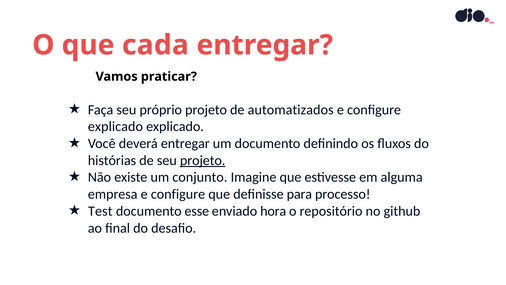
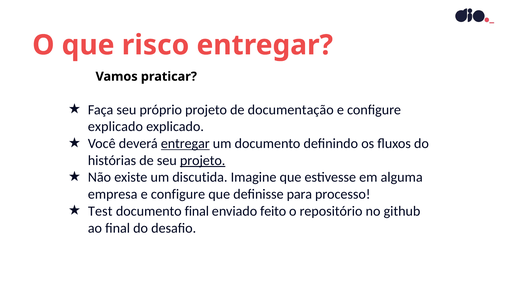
cada: cada -> risco (155, 45)
automatizados: automatizados -> documentação (291, 110)
entregar underline: none -> present (185, 143)
conjunto: conjunto -> discutida (200, 177)
documento esse: esse -> final (197, 211)
hora: hora -> feito (273, 211)
